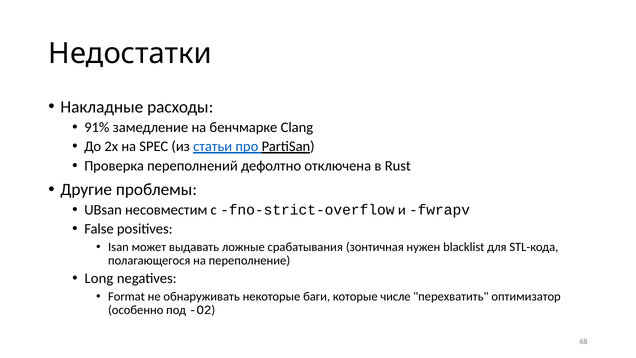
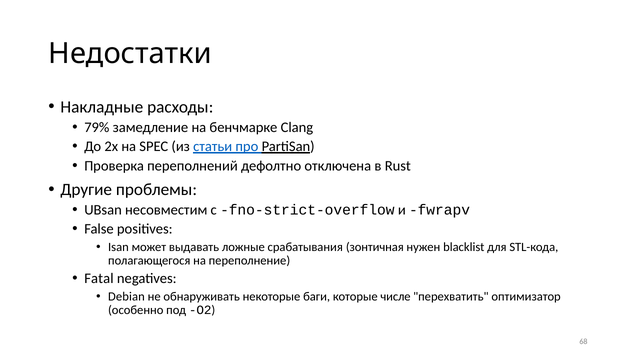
91%: 91% -> 79% (97, 127)
Long: Long -> Fatal (99, 278)
Format: Format -> Debian (126, 296)
